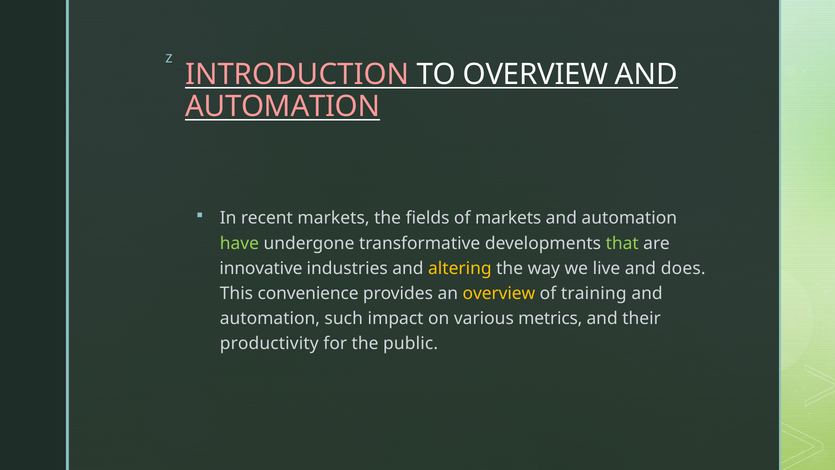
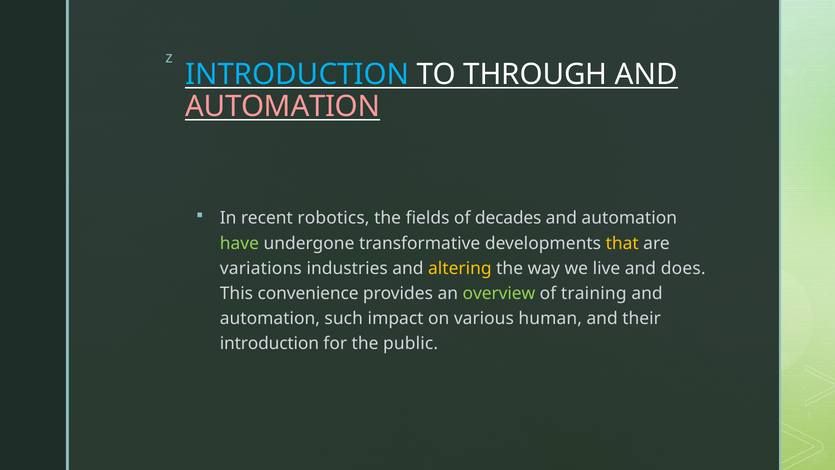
INTRODUCTION colour: pink -> light blue (297, 74)
TO OVERVIEW: OVERVIEW -> THROUGH (535, 74)
recent markets: markets -> robotics (333, 218)
of markets: markets -> decades (508, 218)
that colour: light green -> yellow (622, 243)
innovative: innovative -> variations (261, 268)
overview colour: yellow -> light green (499, 293)
metrics: metrics -> human (550, 318)
productivity: productivity -> introduction (269, 343)
